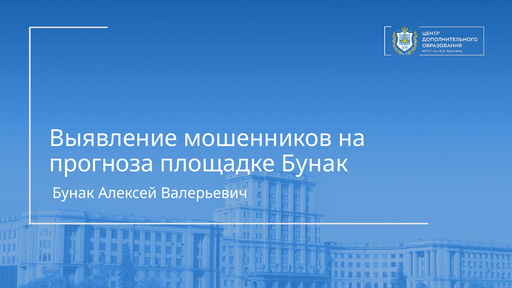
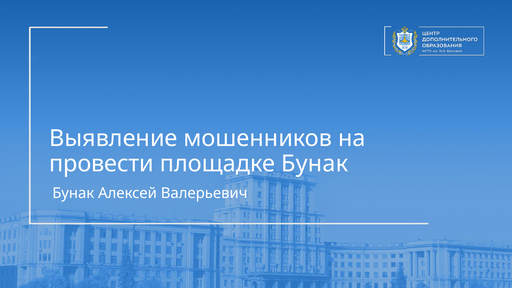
прогноза: прогноза -> провести (101, 164)
